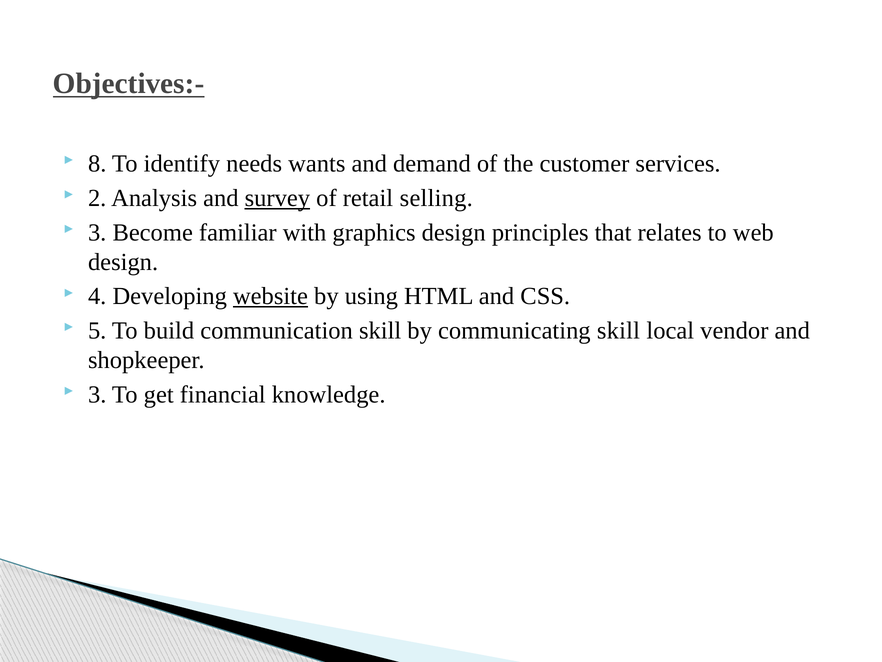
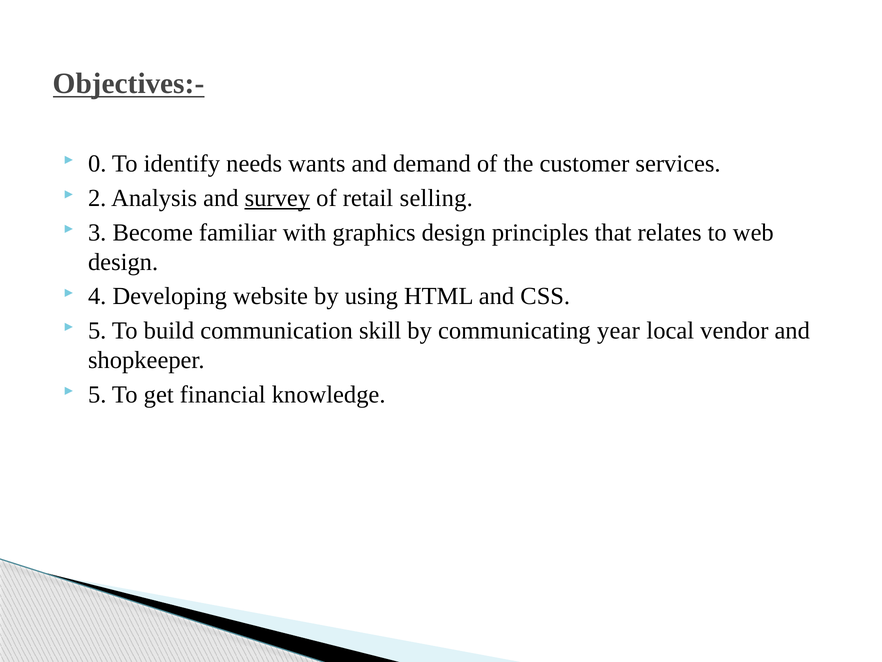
8: 8 -> 0 (97, 164)
website underline: present -> none (270, 296)
communicating skill: skill -> year (618, 331)
3: 3 -> 5 (97, 394)
